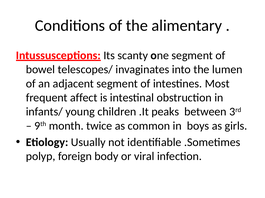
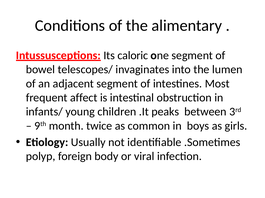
scanty: scanty -> caloric (133, 56)
